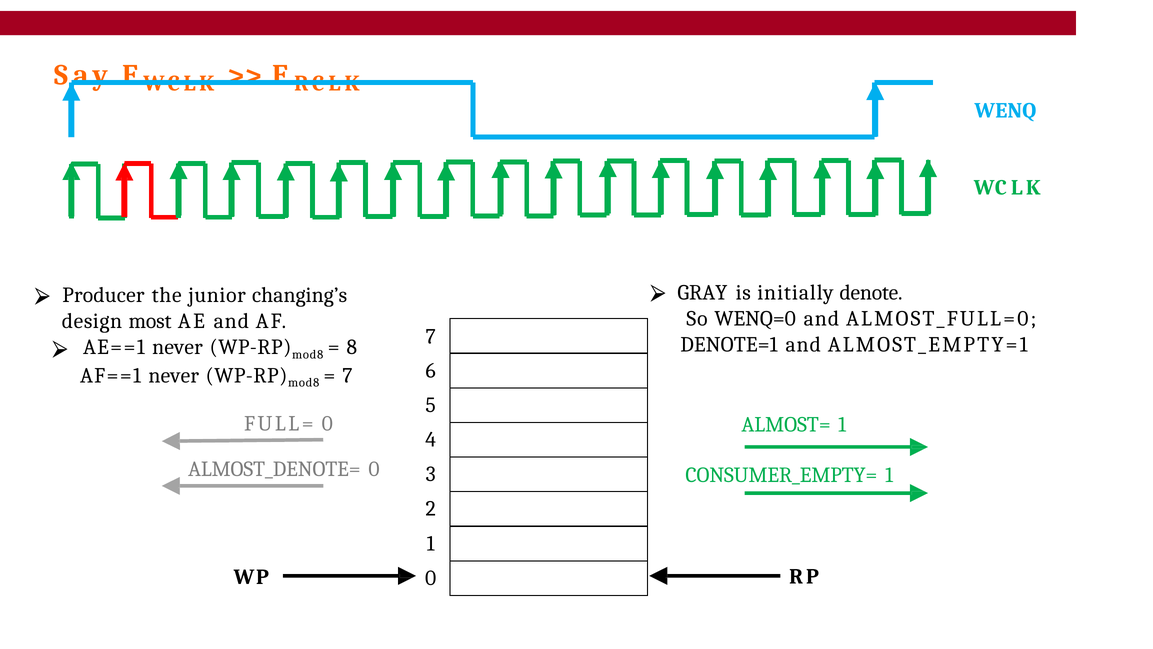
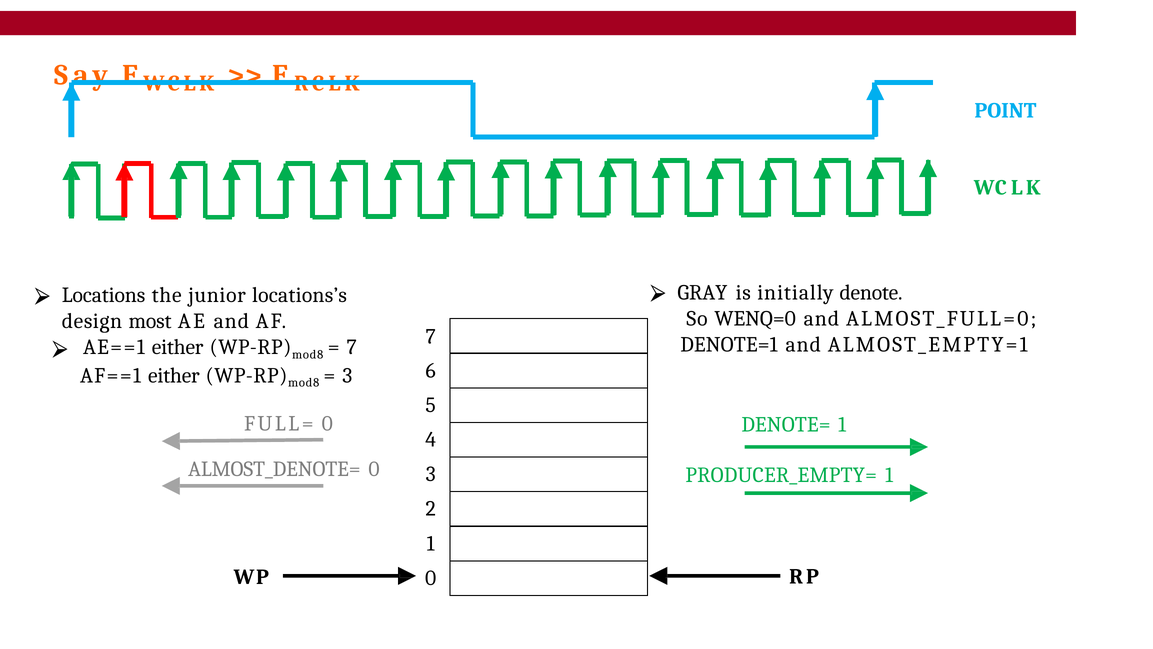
WENQ: WENQ -> POINT (1005, 111)
Producer: Producer -> Locations (104, 295)
changing’s: changing’s -> locations’s (300, 295)
AE==1 never: never -> either (178, 347)
8: 8 -> 7 (352, 347)
AF==1 never: never -> either (174, 375)
7: 7 -> 3 (347, 375)
ALMOST=: ALMOST= -> DENOTE= (786, 424)
CONSUMER_EMPTY=: CONSUMER_EMPTY= -> PRODUCER_EMPTY= (781, 475)
